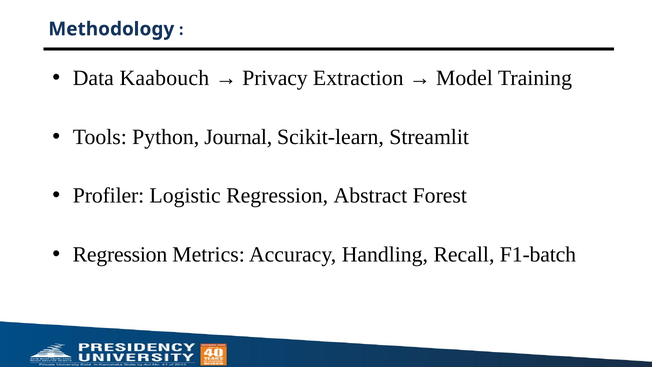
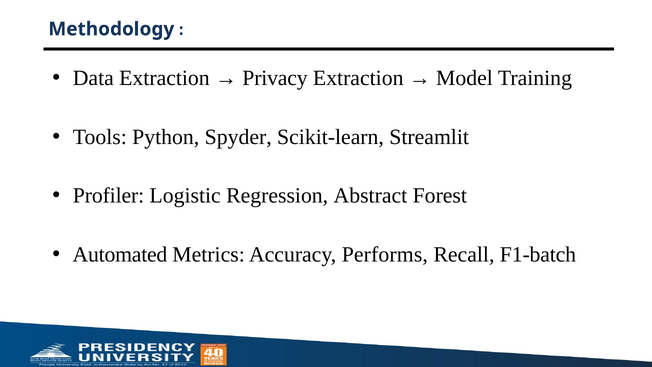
Data Kaabouch: Kaabouch -> Extraction (164, 78)
Journal: Journal -> Spyder (238, 137)
Regression: Regression -> Automated (120, 254)
Handling: Handling -> Performs (385, 254)
